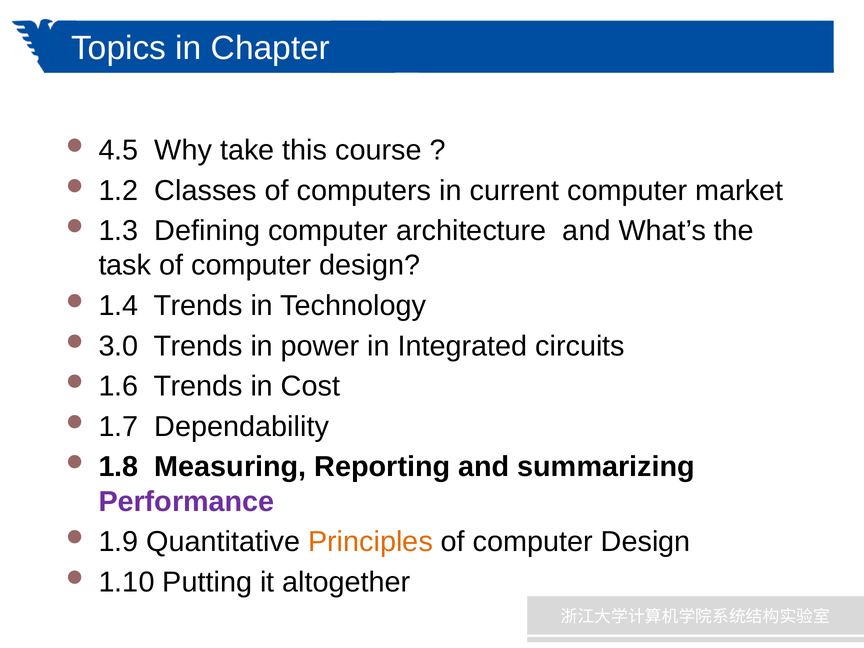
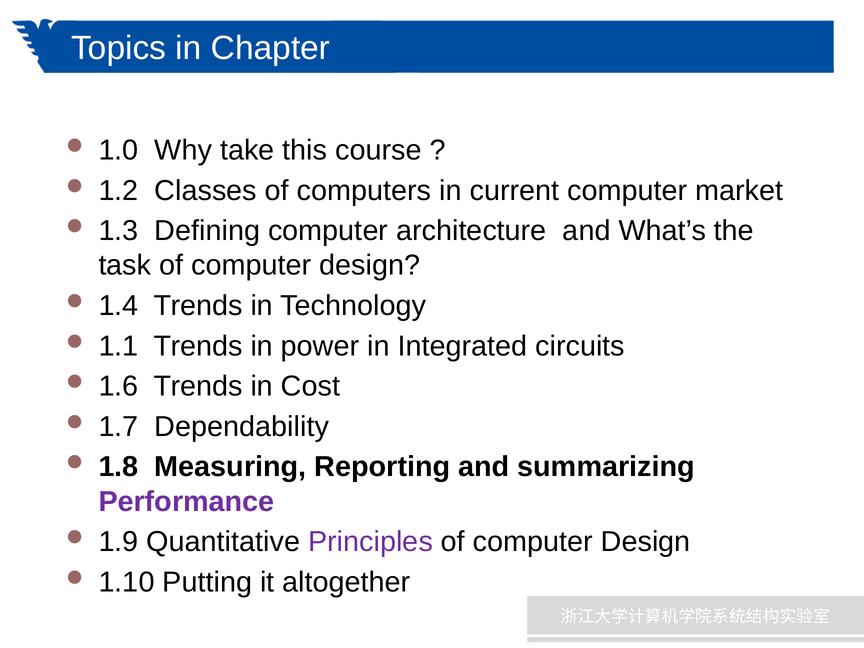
4.5: 4.5 -> 1.0 (118, 150)
3.0: 3.0 -> 1.1 (118, 346)
Principles colour: orange -> purple (370, 542)
